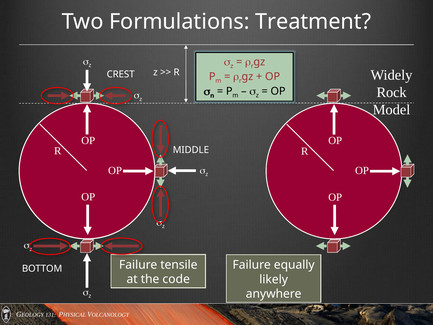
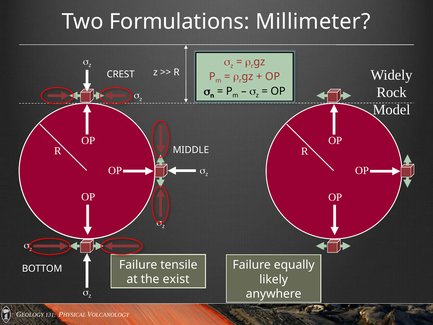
Treatment: Treatment -> Millimeter (313, 22)
code: code -> exist (176, 279)
